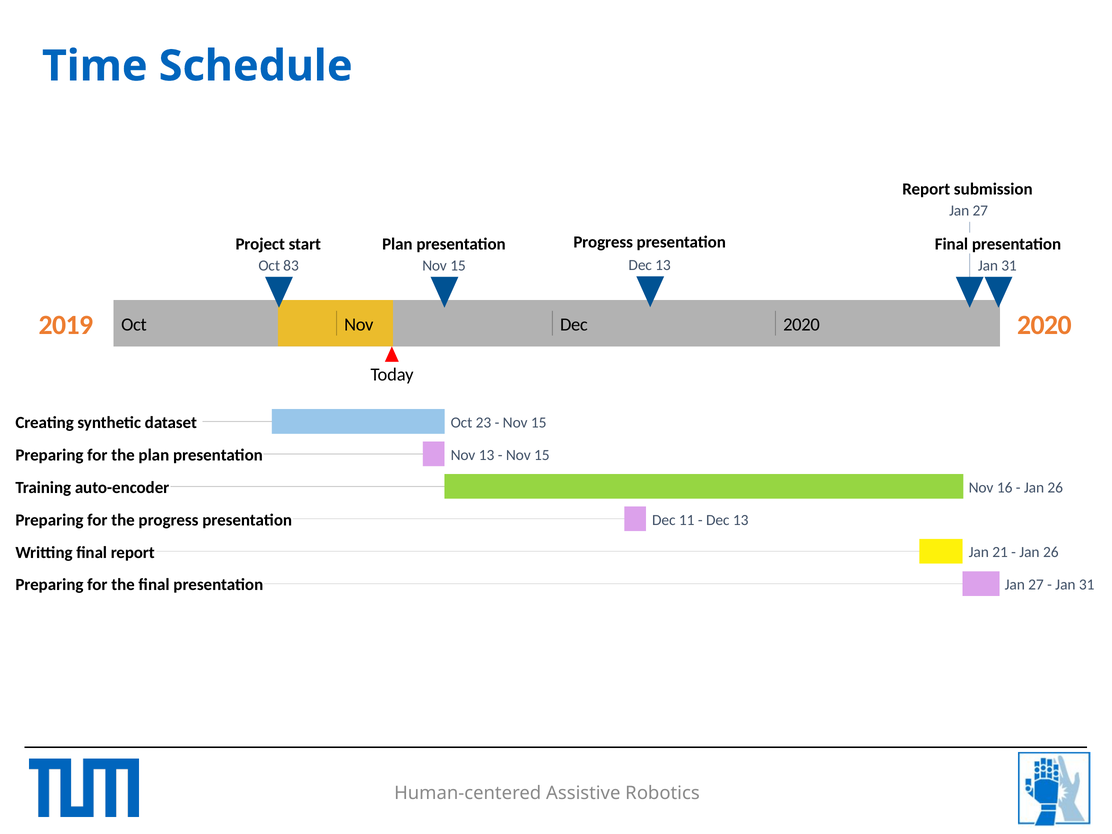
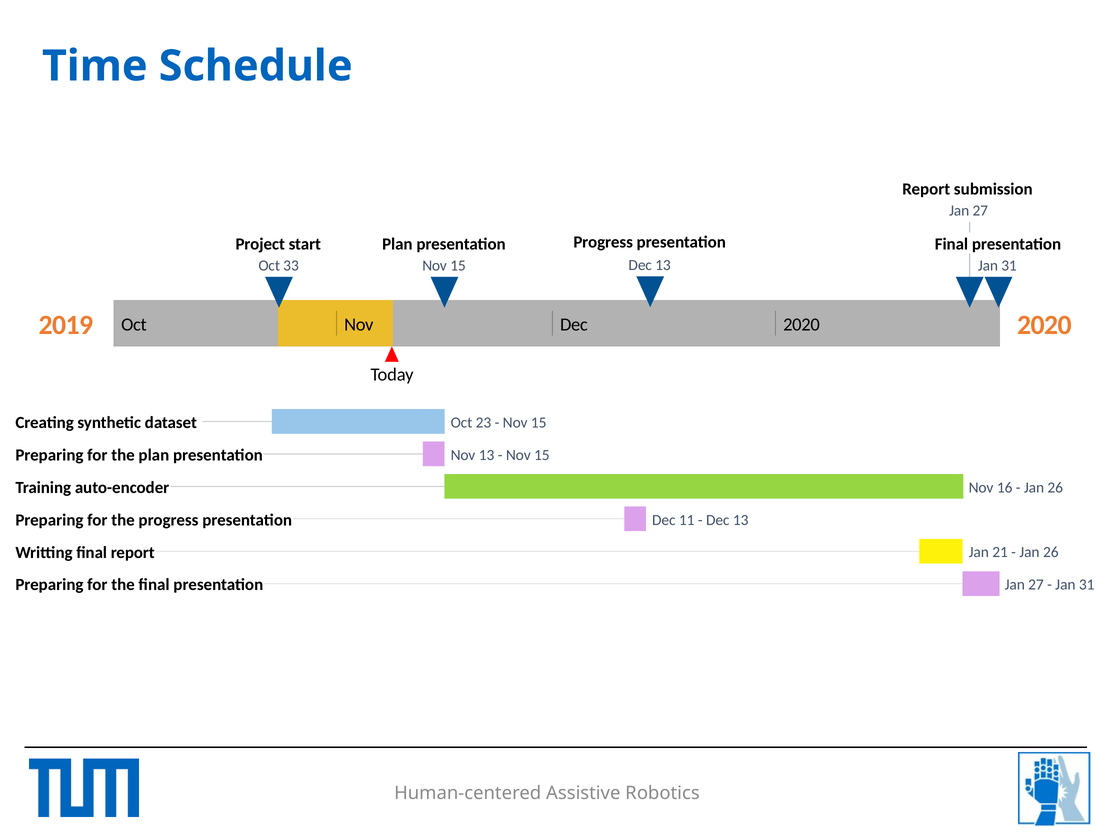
83: 83 -> 33 (291, 265)
